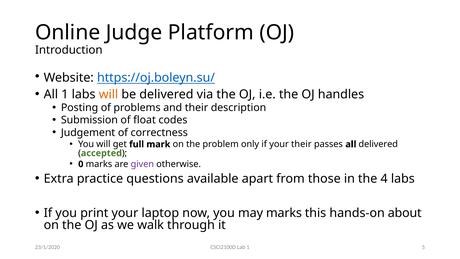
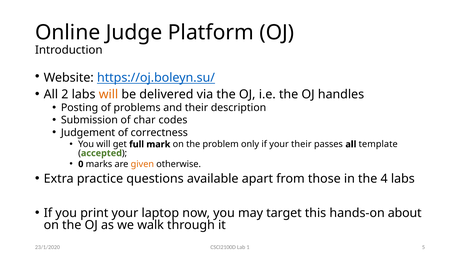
All 1: 1 -> 2 (65, 94)
float: float -> char (145, 120)
all delivered: delivered -> template (378, 144)
given colour: purple -> orange (142, 164)
may marks: marks -> target (284, 213)
